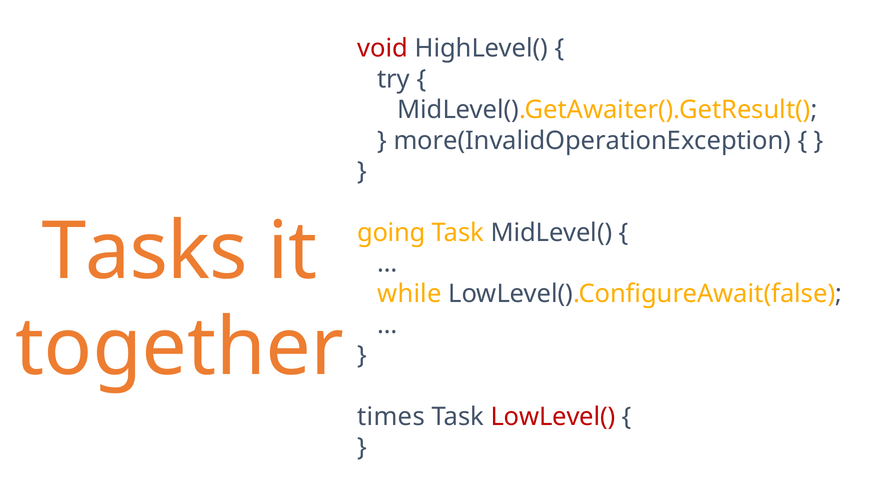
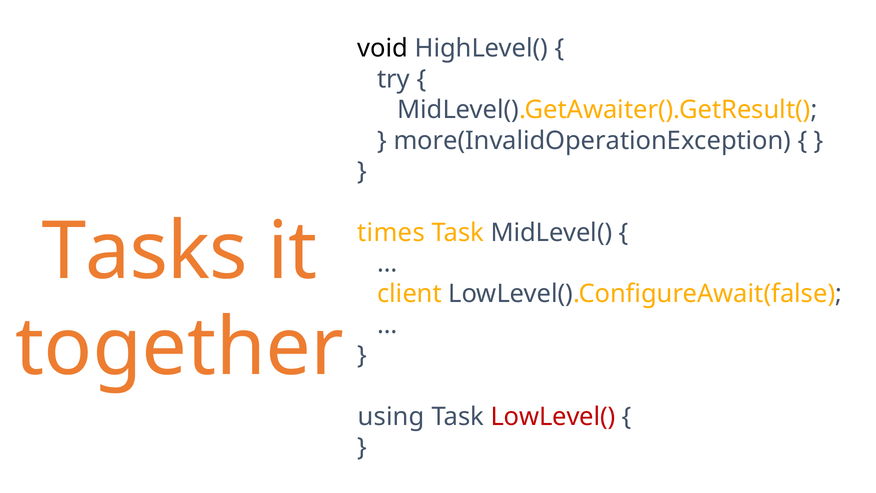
void colour: red -> black (383, 48)
going: going -> times (391, 233)
while: while -> client (410, 294)
times: times -> using (391, 417)
